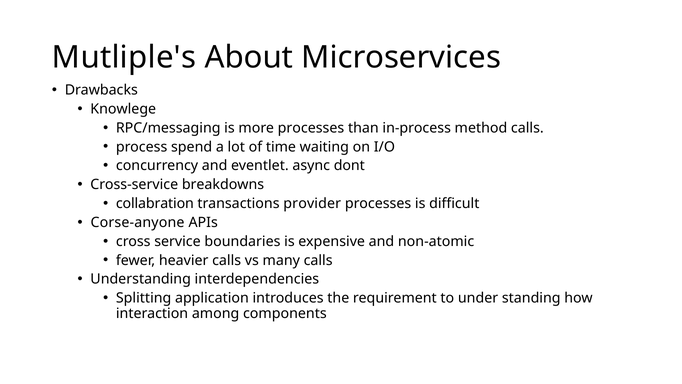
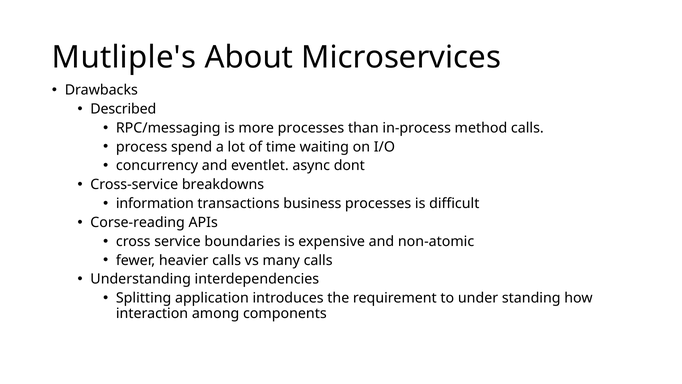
Knowlege: Knowlege -> Described (123, 109)
collabration: collabration -> information (155, 203)
provider: provider -> business (312, 203)
Corse-anyone: Corse-anyone -> Corse-reading (138, 222)
